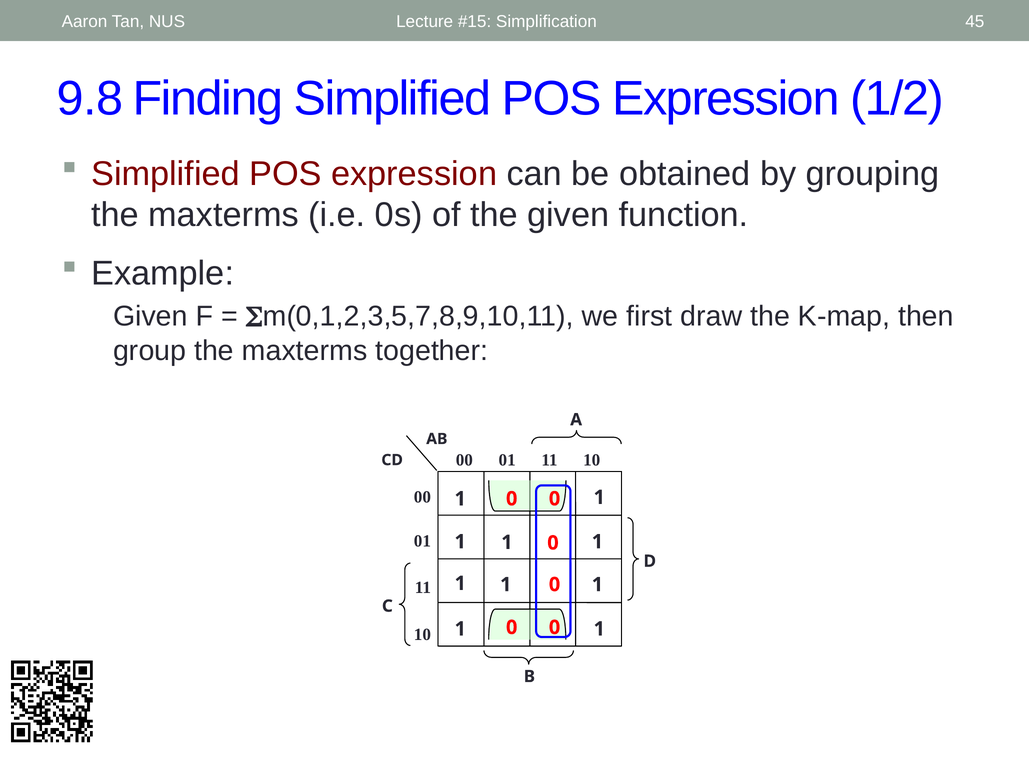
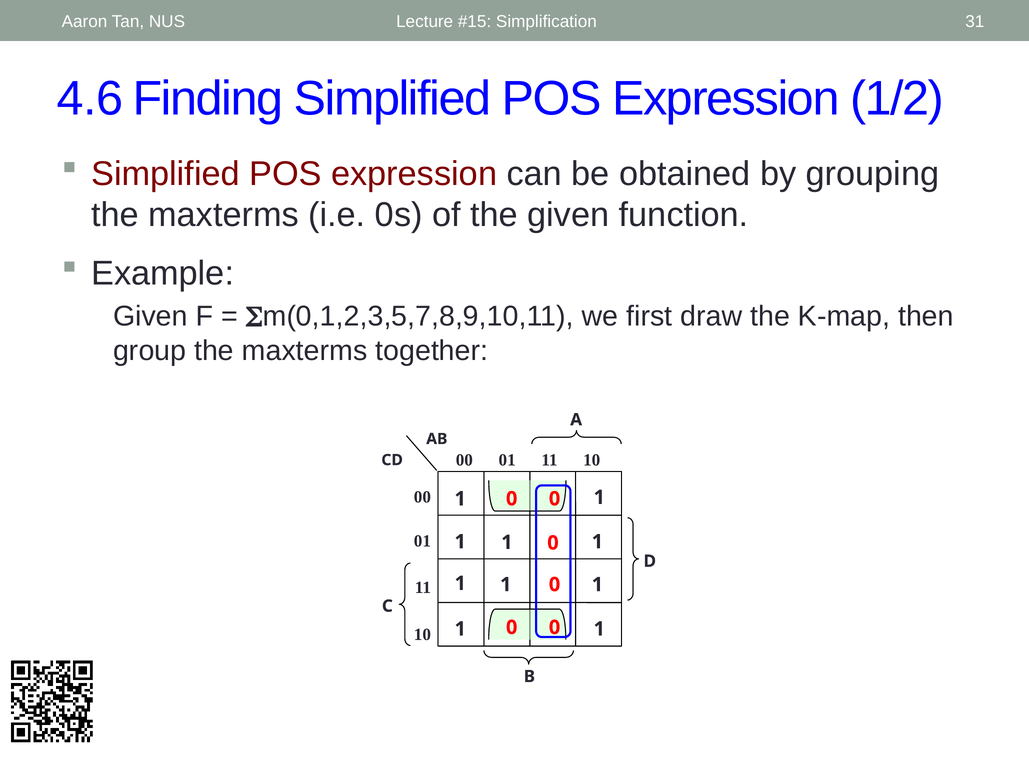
45: 45 -> 31 (975, 22)
9.8: 9.8 -> 4.6 (90, 99)
